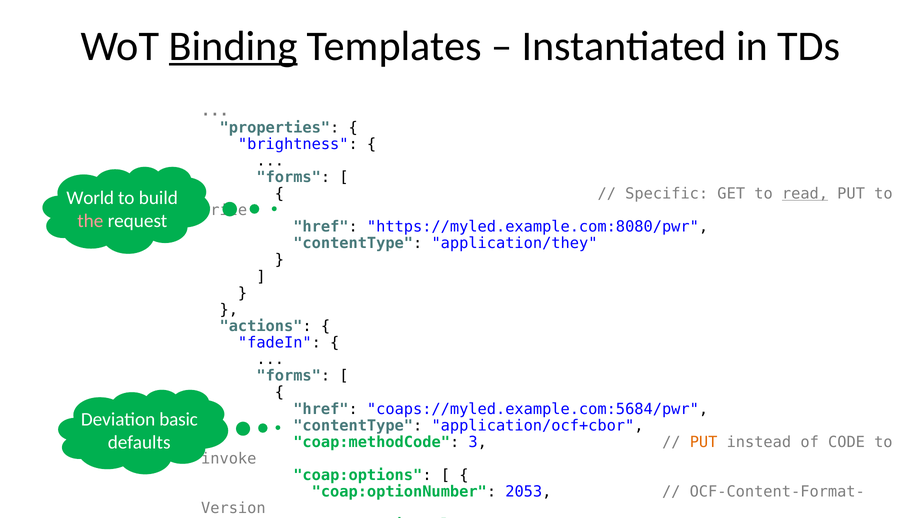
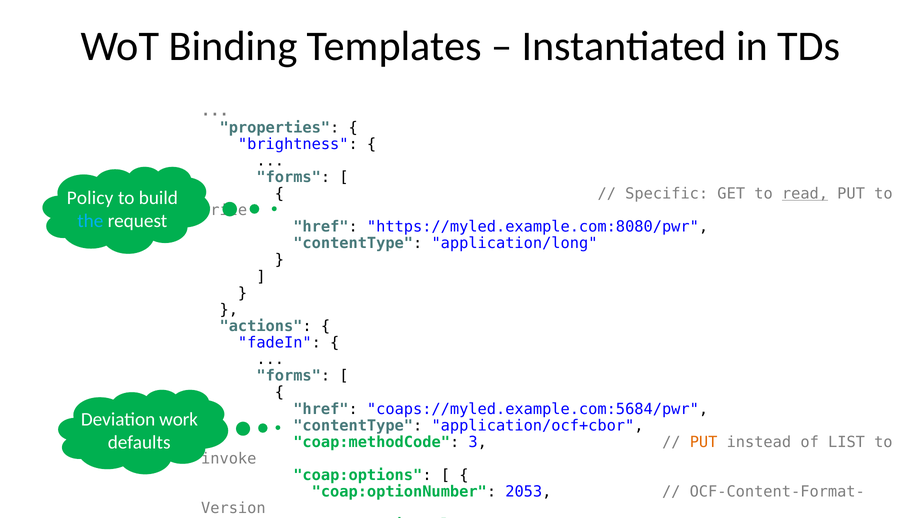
Binding underline: present -> none (233, 46)
World: World -> Policy (90, 198)
the colour: pink -> light blue (90, 221)
application/they: application/they -> application/long (514, 244)
basic: basic -> work (179, 420)
CODE: CODE -> LIST (847, 442)
